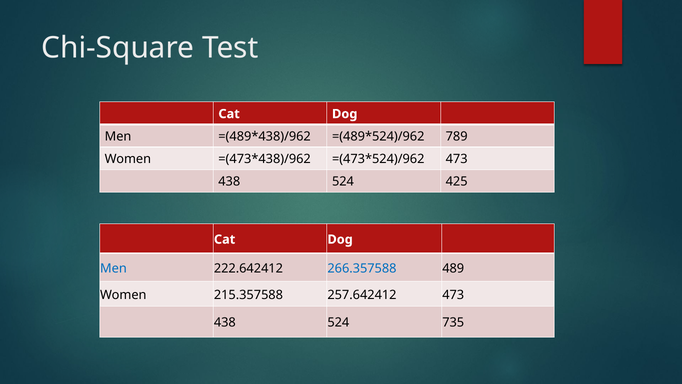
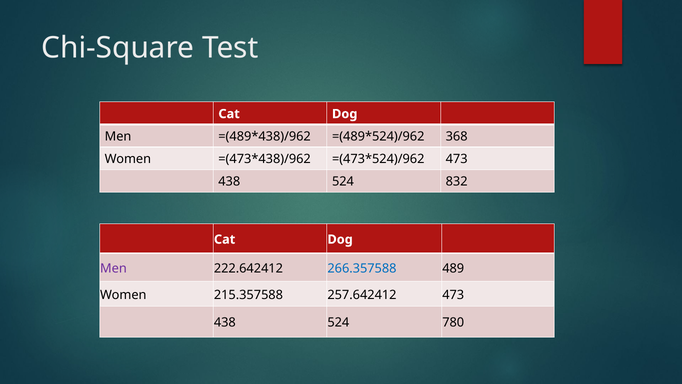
789: 789 -> 368 (457, 136)
425: 425 -> 832 (457, 181)
Men colour: blue -> purple (113, 268)
735: 735 -> 780 (453, 322)
